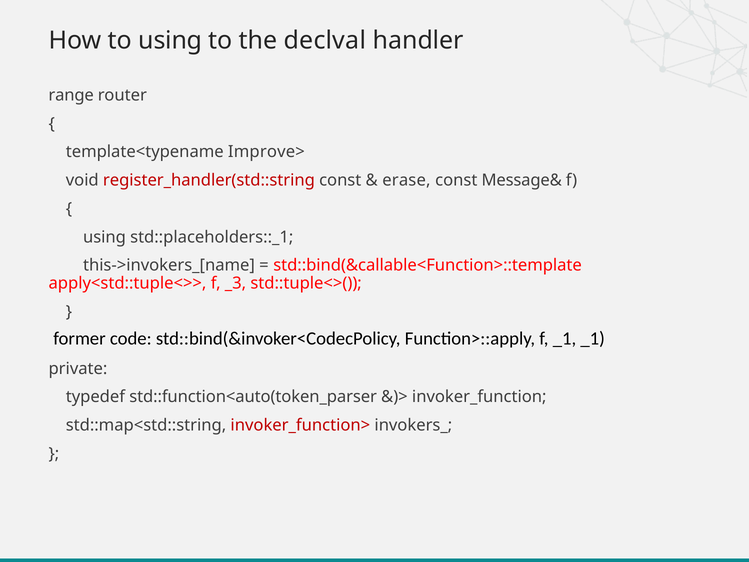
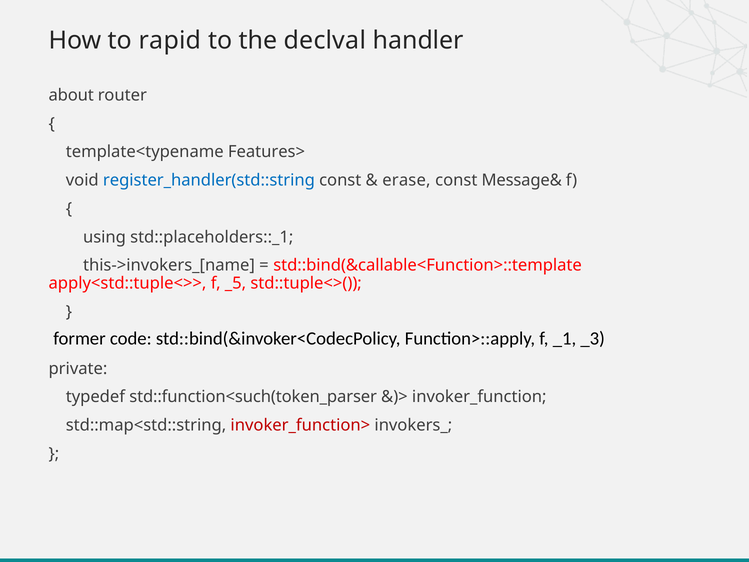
to using: using -> rapid (170, 41)
range: range -> about (71, 95)
Improve>: Improve> -> Features> (266, 152)
register_handler(std::string colour: red -> blue (209, 180)
_3: _3 -> _5 (235, 283)
_1 _1: _1 -> _3 (593, 339)
std::function<auto(token_parser: std::function<auto(token_parser -> std::function<such(token_parser (253, 397)
